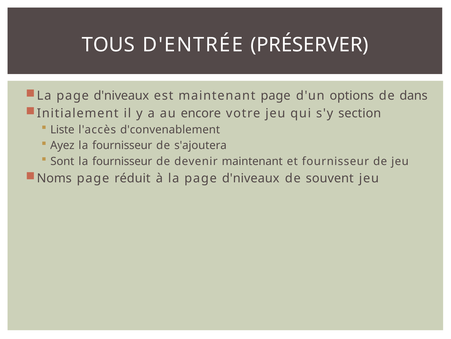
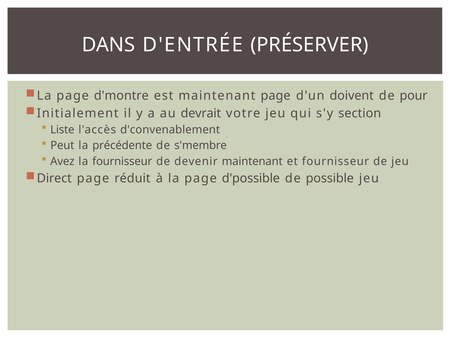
TOUS: TOUS -> DANS (108, 45)
d'niveaux: d'niveaux -> d'montre (121, 95)
options: options -> doivent (352, 95)
dans: dans -> pour (414, 95)
encore: encore -> devrait (201, 113)
Ayez: Ayez -> Peut (62, 145)
fournisseur: fournisseur -> précédente (122, 145)
s'ajoutera: s'ajoutera -> s'membre (201, 145)
Sont: Sont -> Avez (62, 161)
Noms: Noms -> Direct (54, 178)
à la page d'niveaux: d'niveaux -> d'possible (251, 178)
souvent: souvent -> possible (330, 178)
